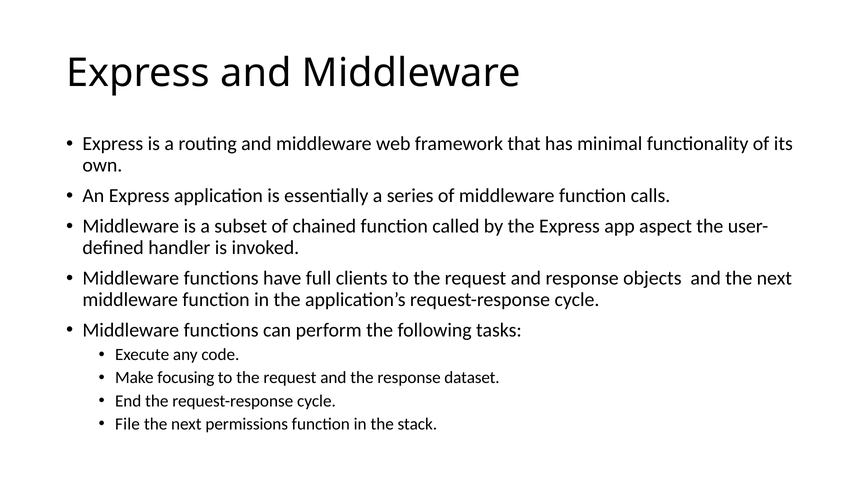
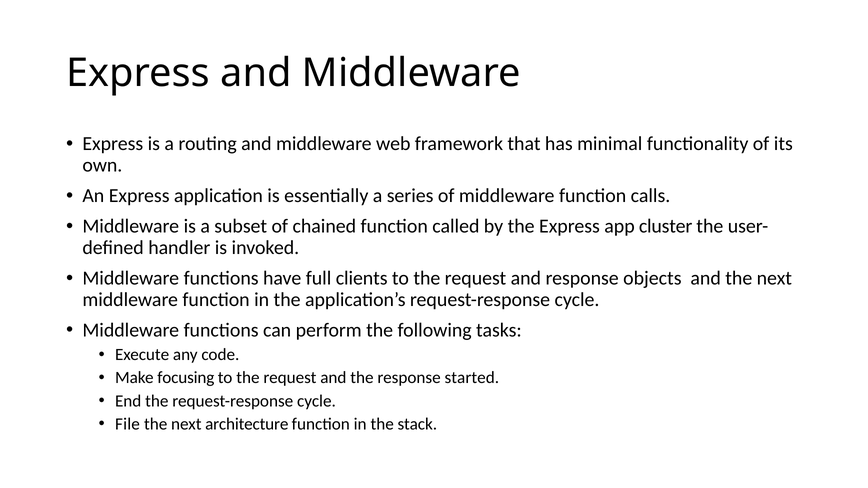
aspect: aspect -> cluster (666, 226)
dataset: dataset -> started (472, 378)
permissions: permissions -> architecture (247, 424)
